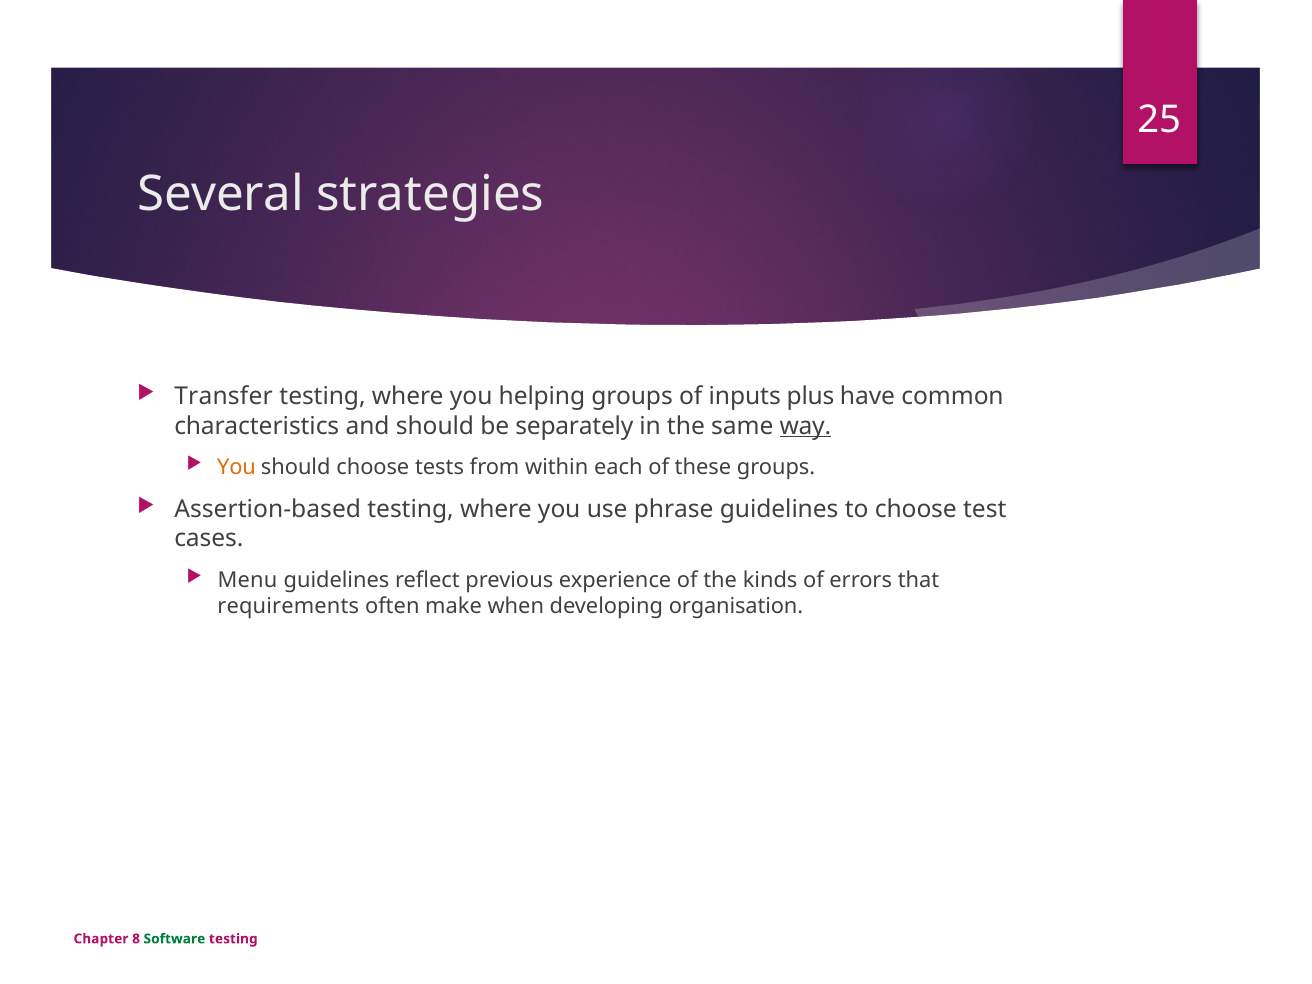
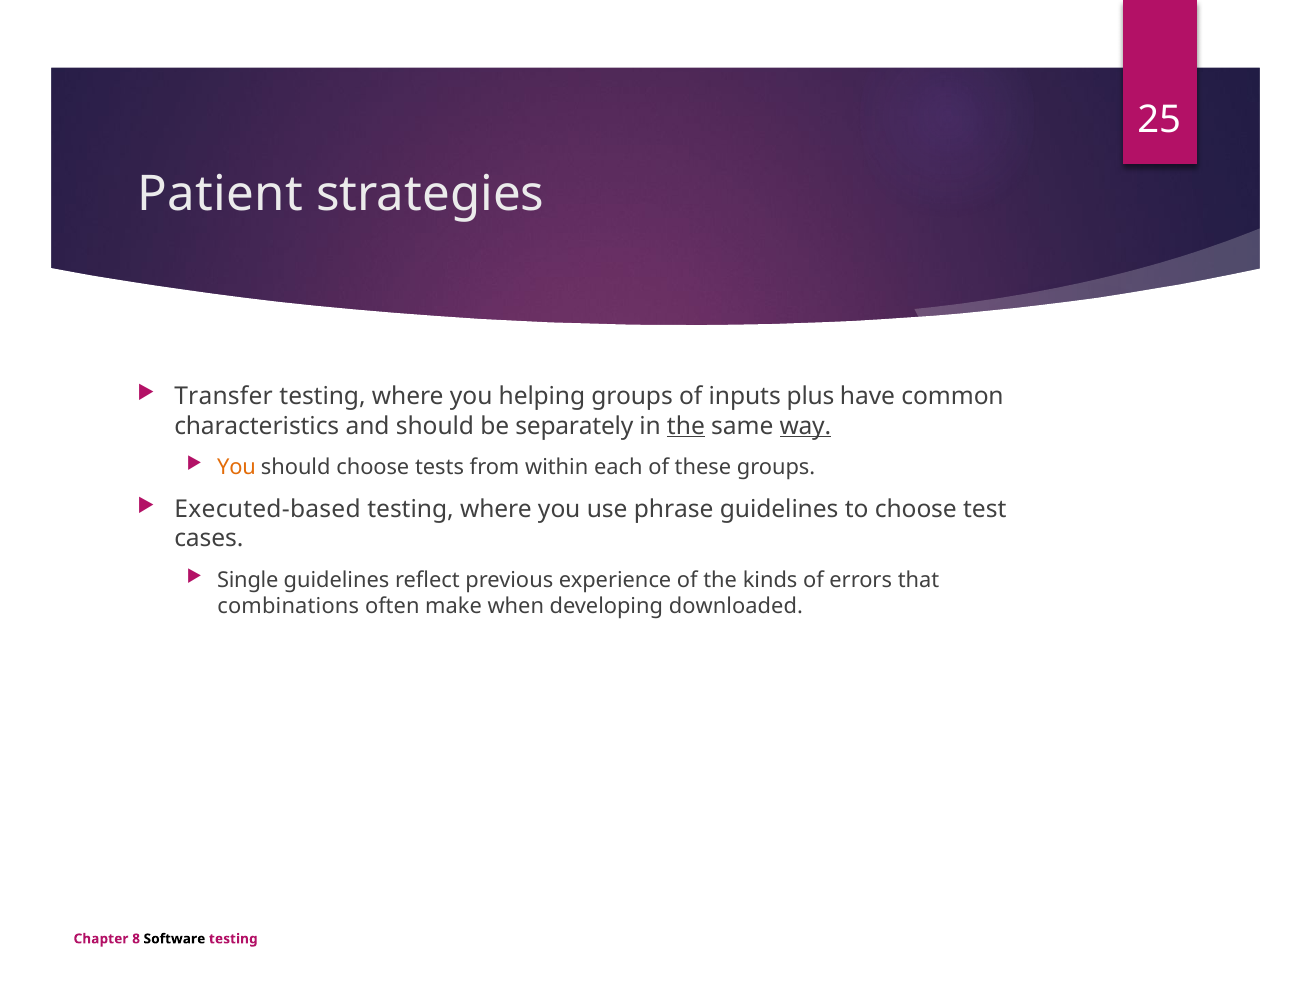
Several: Several -> Patient (220, 194)
the underline: none -> present (686, 426)
Assertion-based: Assertion-based -> Executed-based (268, 509)
Menu: Menu -> Single (248, 580)
requirements: requirements -> combinations (288, 606)
organisation: organisation -> downloaded (736, 606)
Software colour: green -> black (174, 939)
